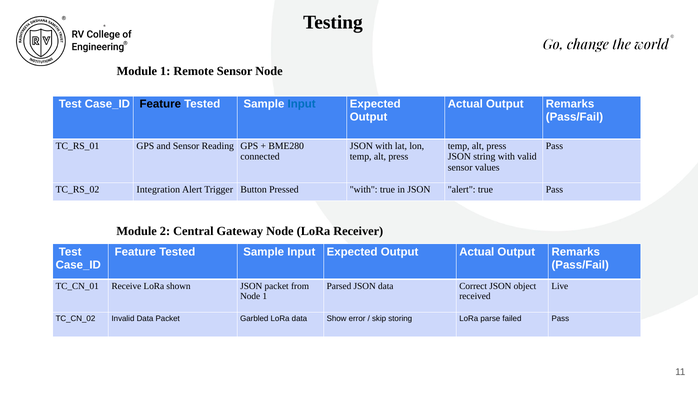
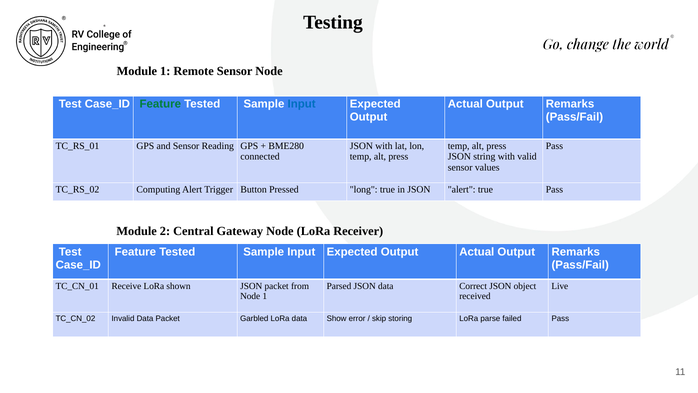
Feature colour: black -> green (160, 104)
Integration: Integration -> Computing (158, 189)
Pressed with: with -> long (364, 189)
